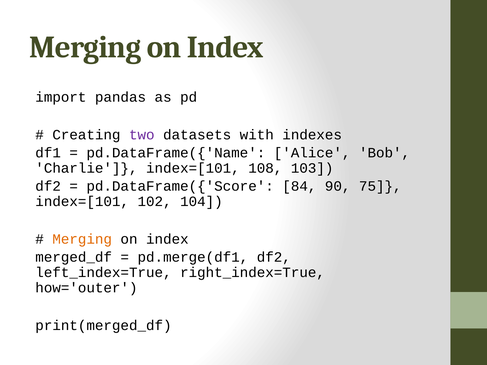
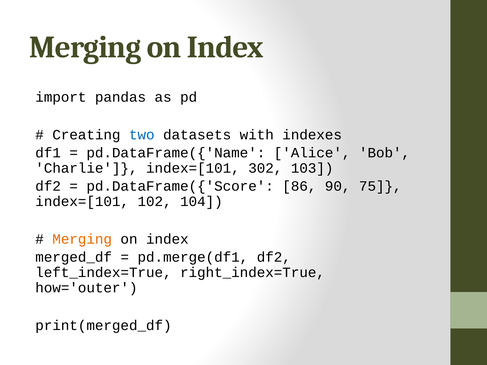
two colour: purple -> blue (142, 135)
108: 108 -> 302 (265, 168)
84: 84 -> 86 (299, 186)
